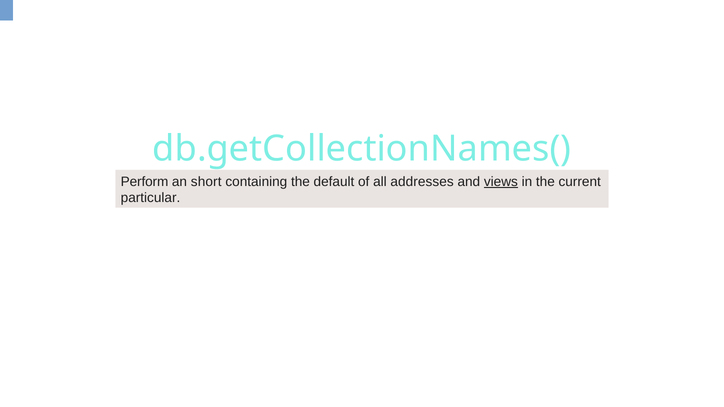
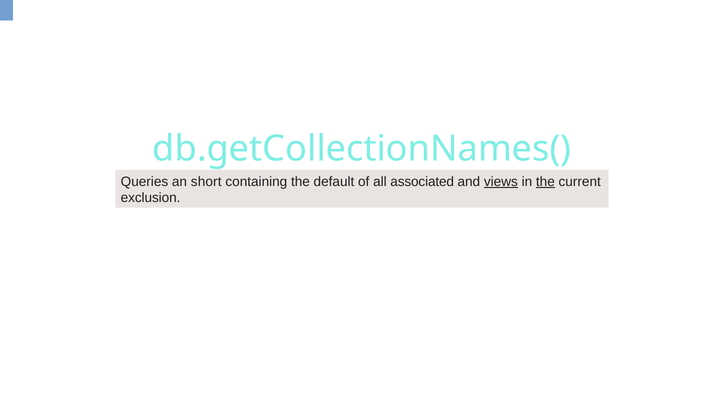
Perform: Perform -> Queries (144, 182)
addresses: addresses -> associated (422, 182)
the underline: none -> present (545, 182)
particular: particular -> exclusion (151, 198)
